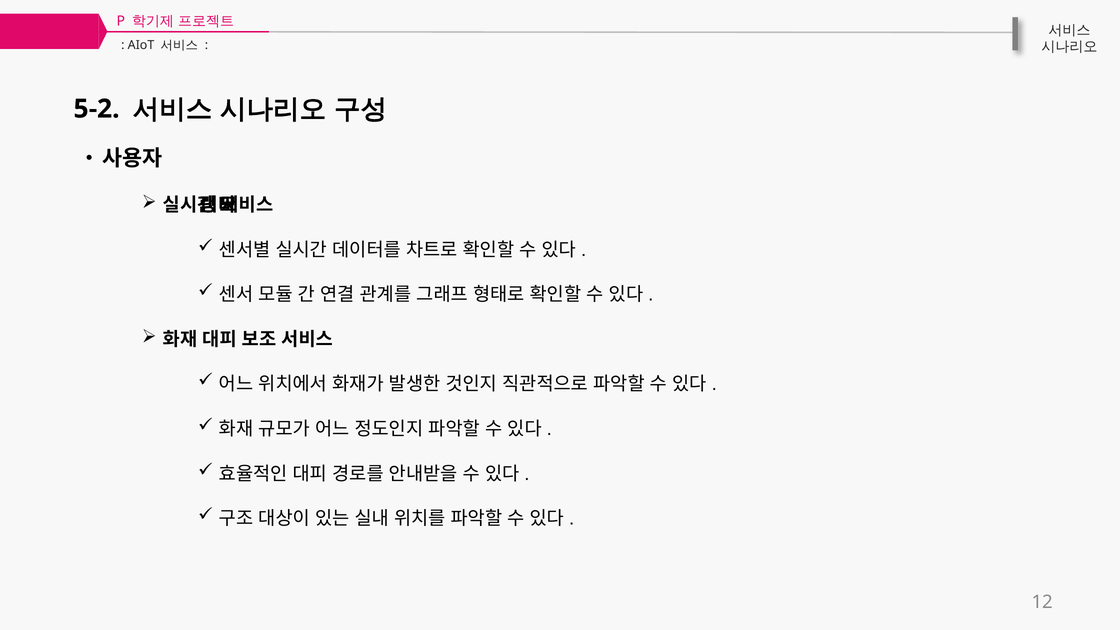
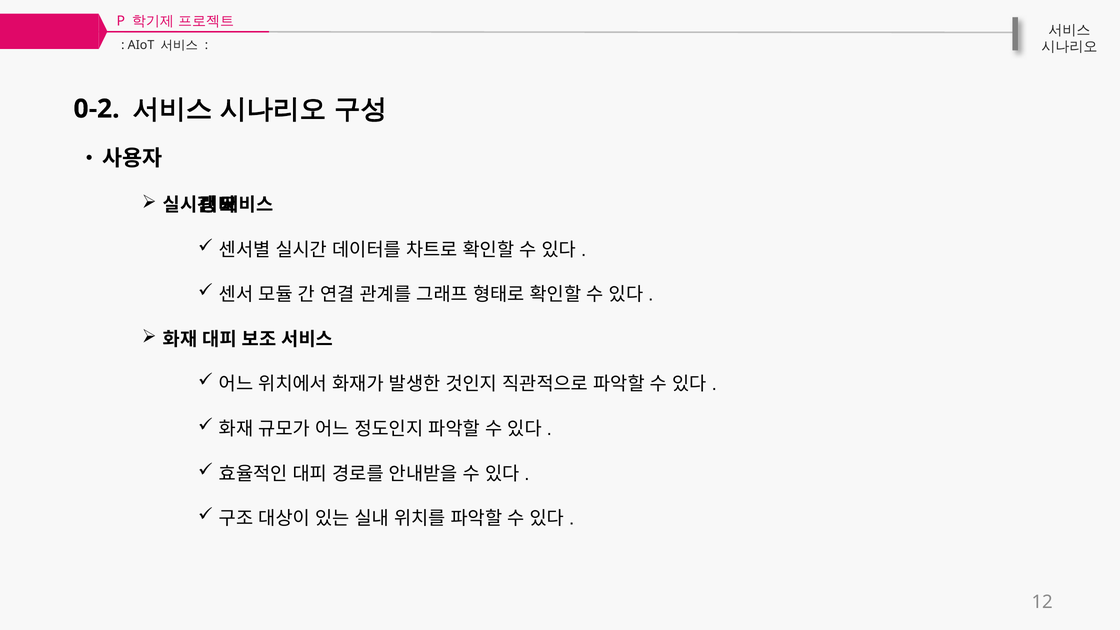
5-2: 5-2 -> 0-2 (97, 109)
